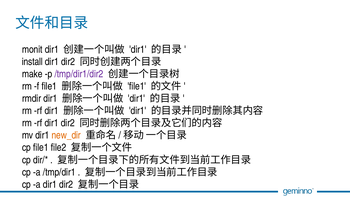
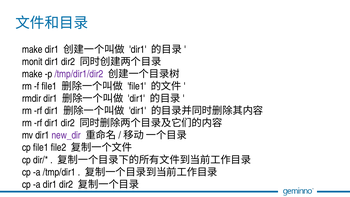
monit: monit -> make (32, 49)
install: install -> monit (32, 62)
new_dir colour: orange -> purple (66, 135)
